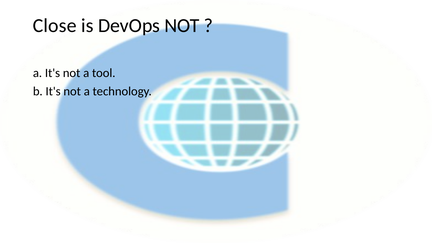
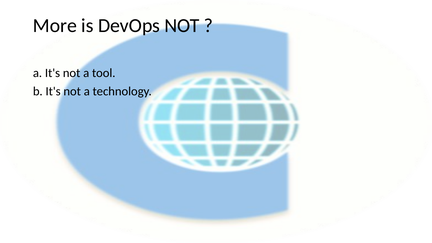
Close: Close -> More (55, 26)
